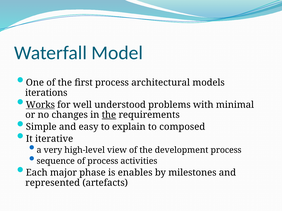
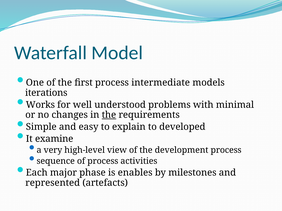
architectural: architectural -> intermediate (161, 83)
Works underline: present -> none (40, 105)
composed: composed -> developed (182, 127)
iterative: iterative -> examine (54, 139)
